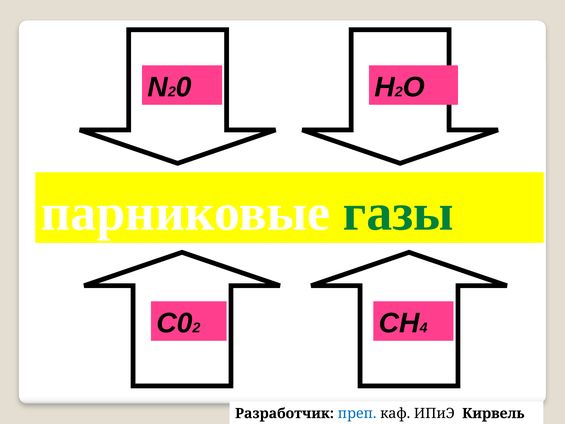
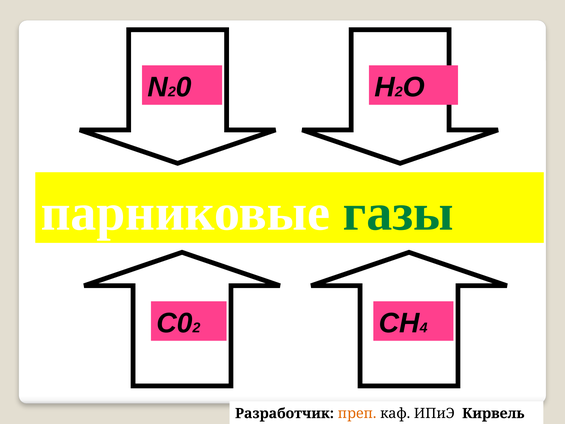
преп colour: blue -> orange (357, 413)
